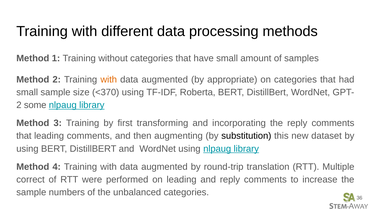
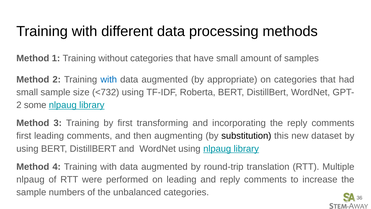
with colour: orange -> blue (109, 79)
<370: <370 -> <732 (106, 92)
that: that -> first (24, 136)
correct: correct -> nlpaug (30, 179)
